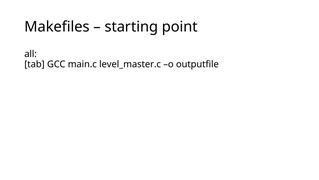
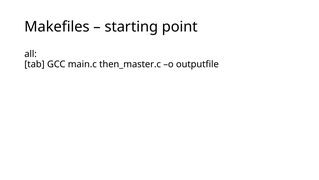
level_master.c: level_master.c -> then_master.c (130, 64)
